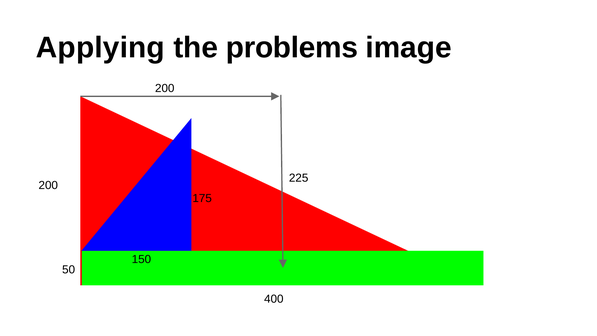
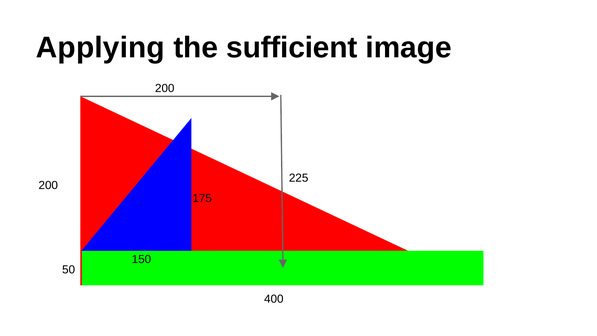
problems: problems -> sufficient (292, 48)
